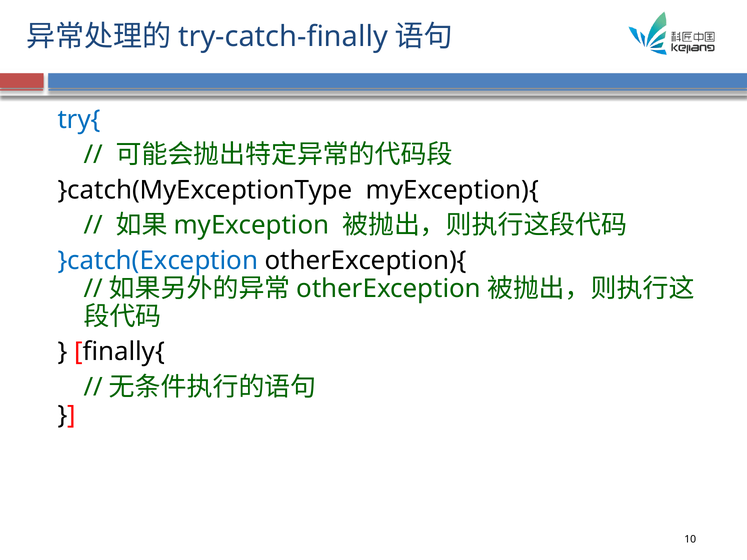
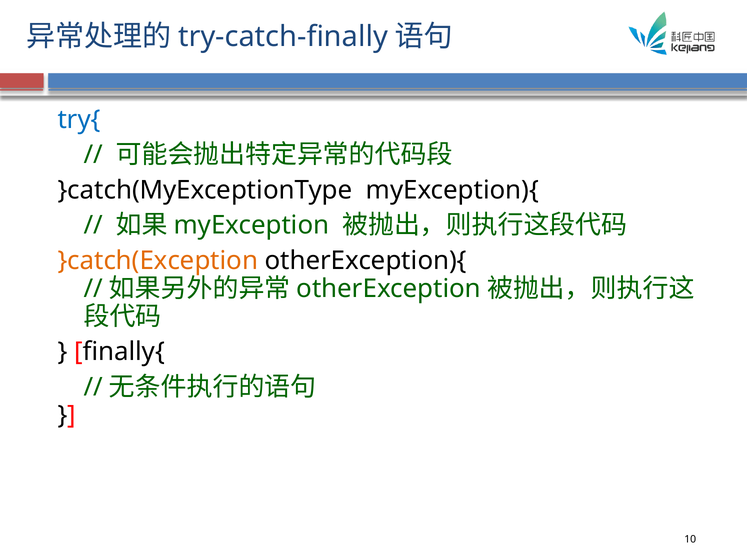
}catch(Exception colour: blue -> orange (158, 261)
